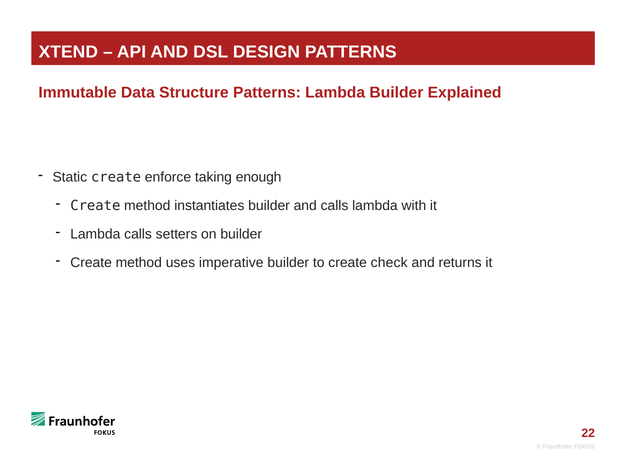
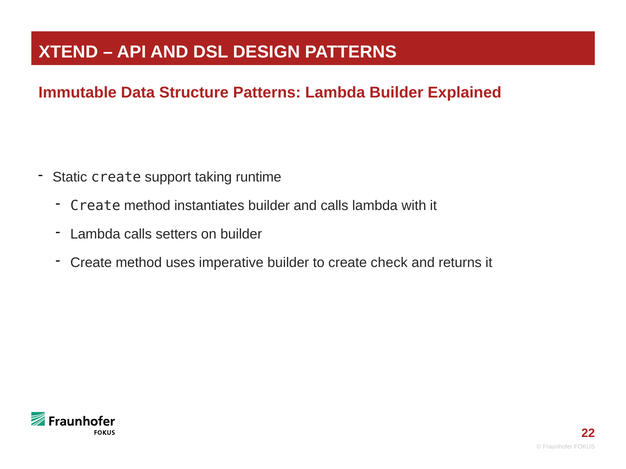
enforce: enforce -> support (168, 178)
enough: enough -> runtime (259, 178)
